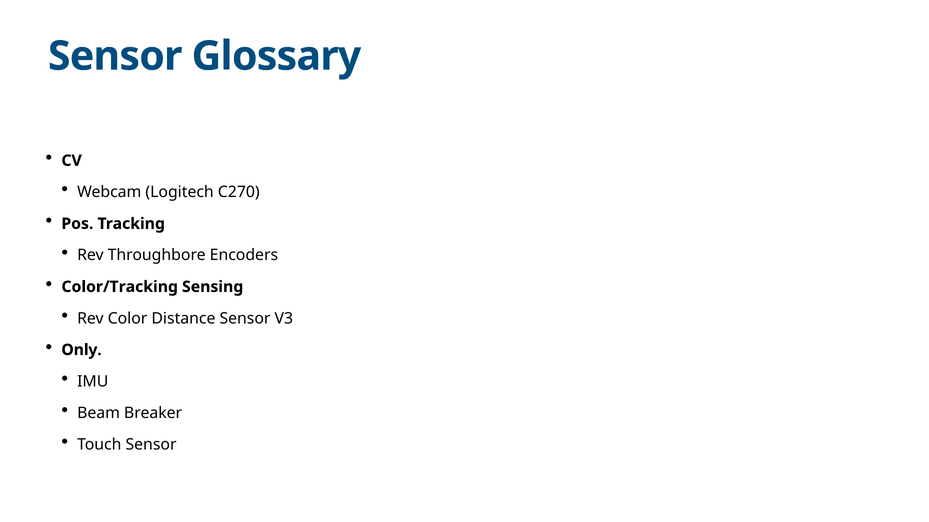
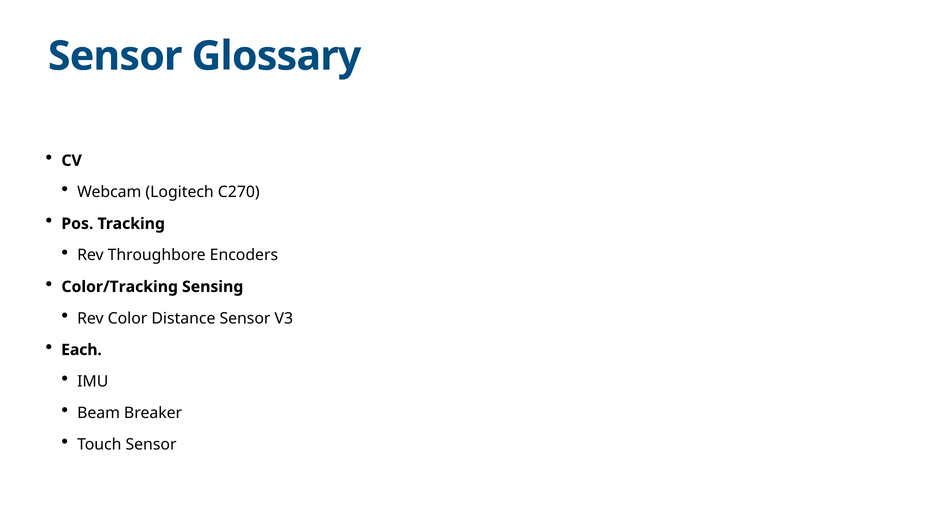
Only: Only -> Each (82, 350)
